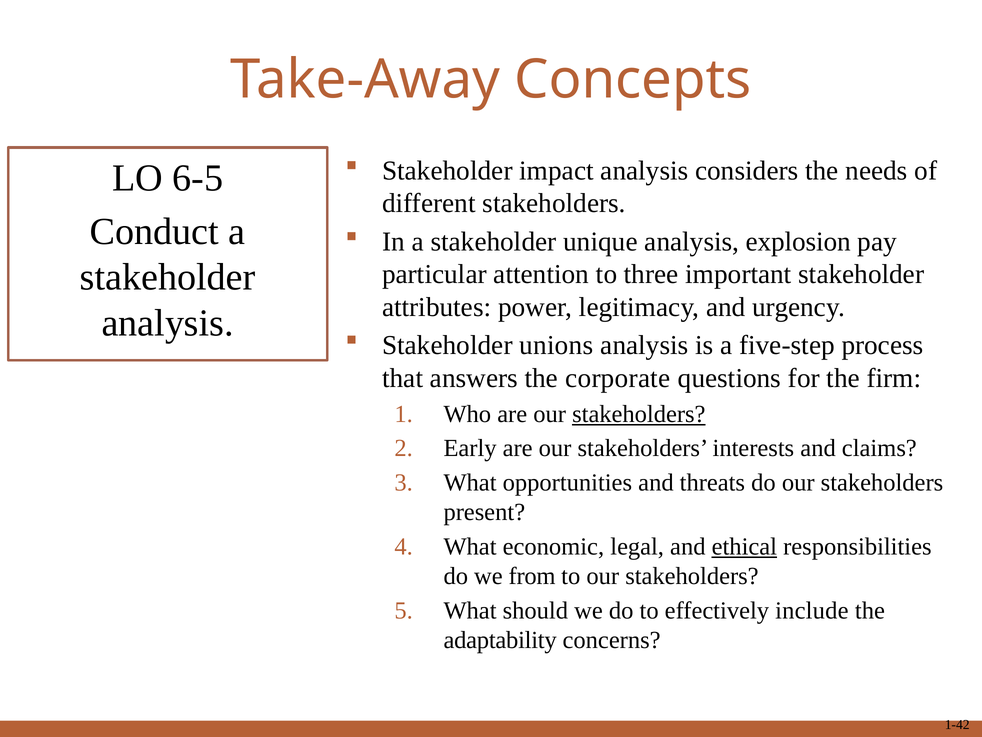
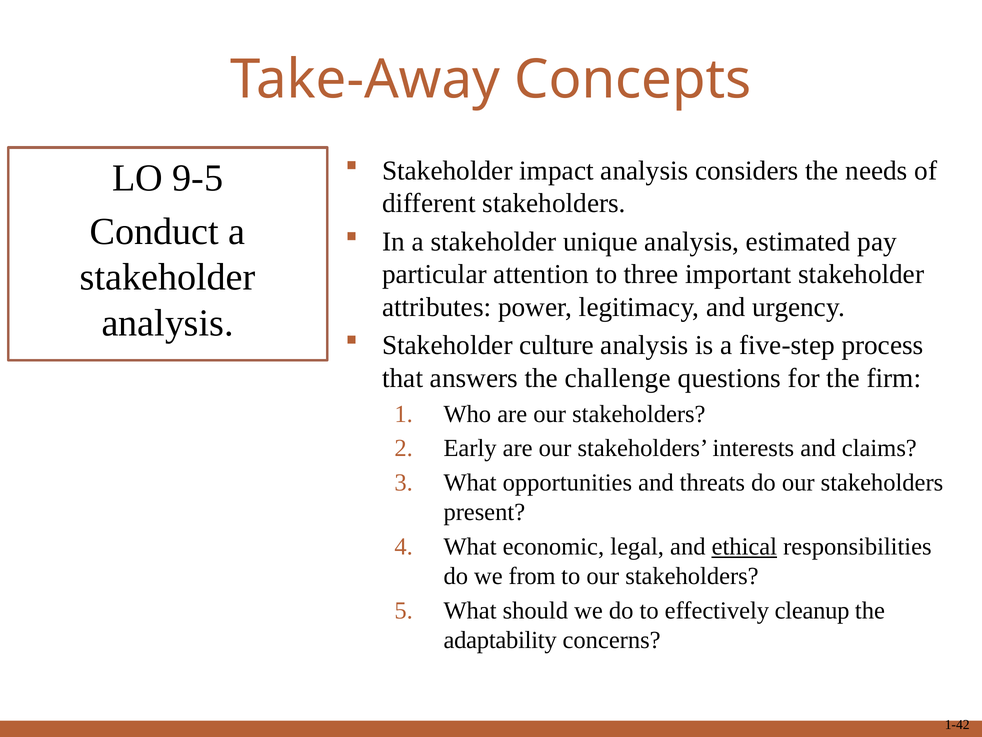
6-5: 6-5 -> 9-5 (198, 178)
explosion: explosion -> estimated (798, 241)
unions: unions -> culture (557, 345)
corporate: corporate -> challenge (618, 378)
stakeholders underline: present -> none (639, 414)
include: include -> cleanup (812, 610)
